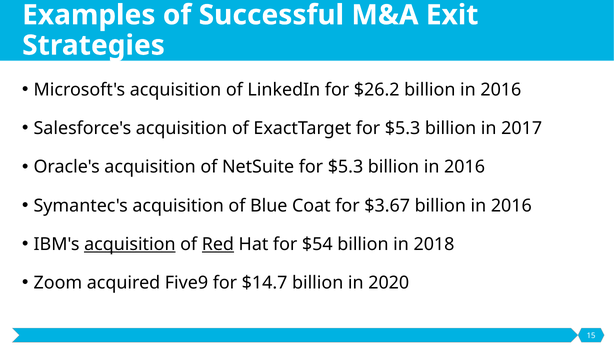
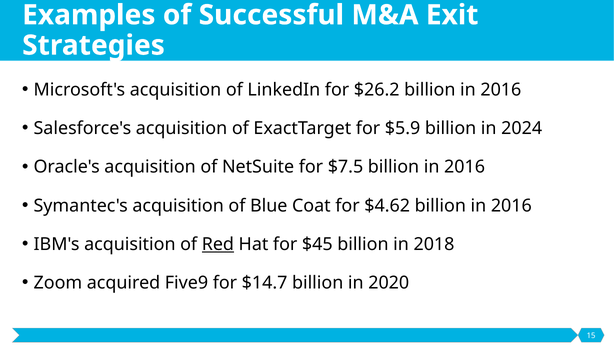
ExactTarget for $5.3: $5.3 -> $5.9 (403, 129)
2017: 2017 -> 2024 (522, 129)
NetSuite for $5.3: $5.3 -> $7.5 (346, 167)
$3.67: $3.67 -> $4.62 (387, 206)
acquisition underline: present -> none (130, 244)
$54: $54 -> $45 (317, 244)
